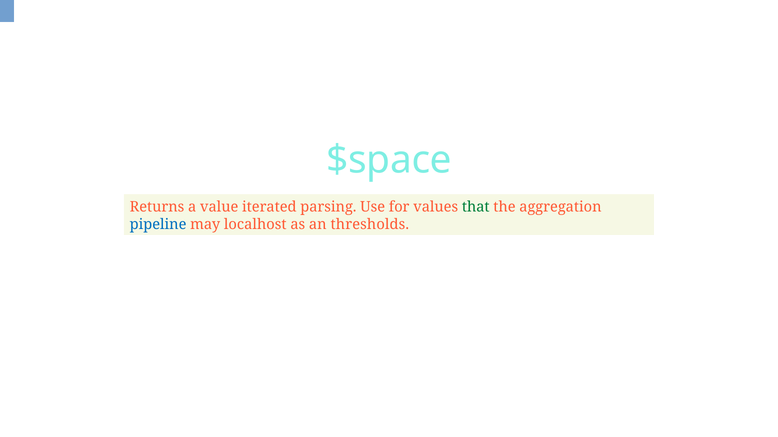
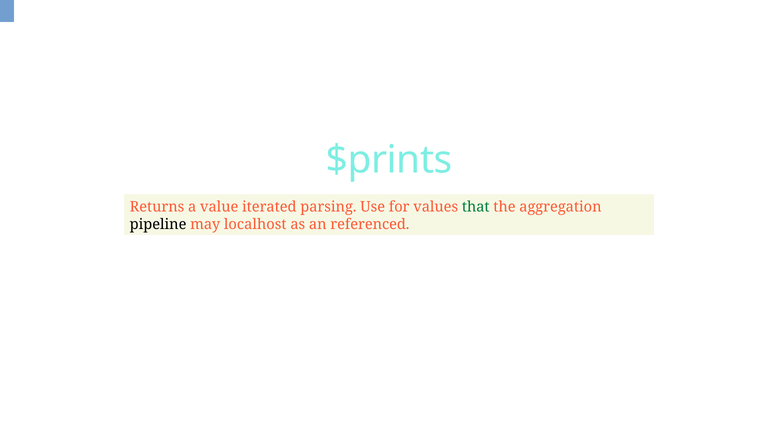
$space: $space -> $prints (389, 160)
pipeline colour: blue -> black (158, 225)
thresholds: thresholds -> referenced (370, 225)
